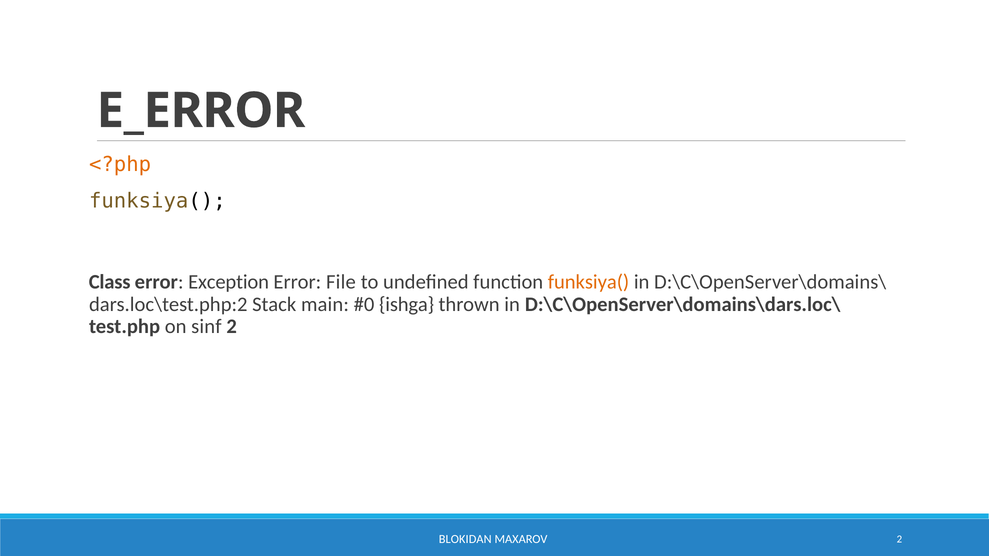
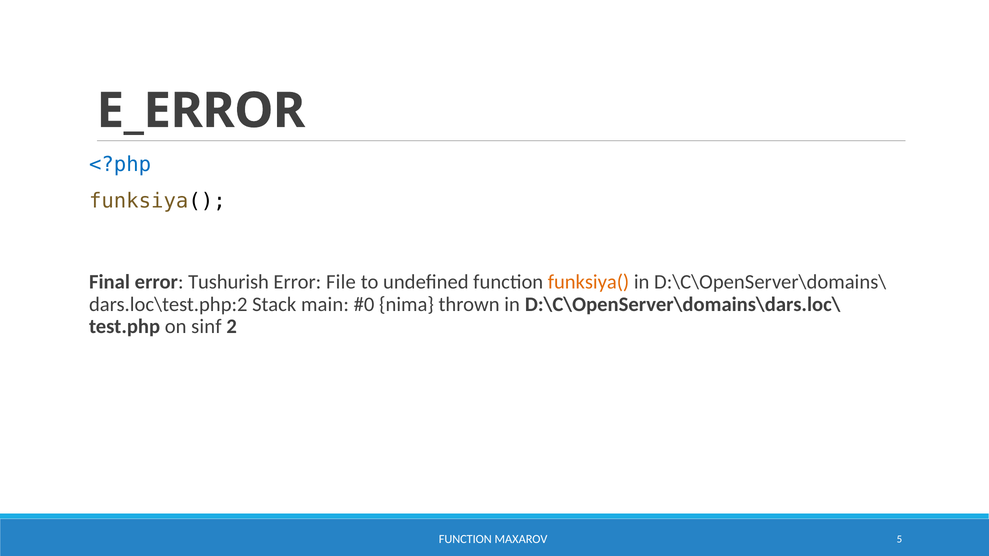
<?php colour: orange -> blue (120, 164)
Class: Class -> Final (110, 282)
Exception: Exception -> Tushurish (229, 282)
ishga: ishga -> nima (407, 305)
BLOKIDAN: BLOKIDAN -> FUNCTION (465, 540)
MAXAROV 2: 2 -> 5 (899, 539)
